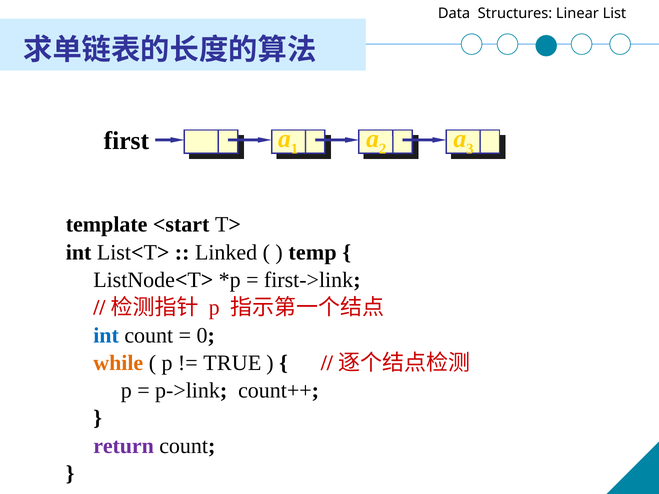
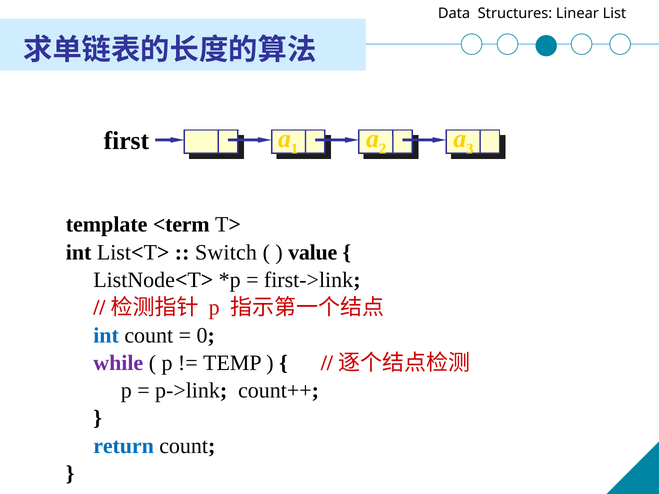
<start: <start -> <term (181, 225)
Linked: Linked -> Switch (226, 253)
temp: temp -> value (313, 253)
while colour: orange -> purple (118, 363)
TRUE: TRUE -> TEMP (232, 363)
return colour: purple -> blue (124, 446)
